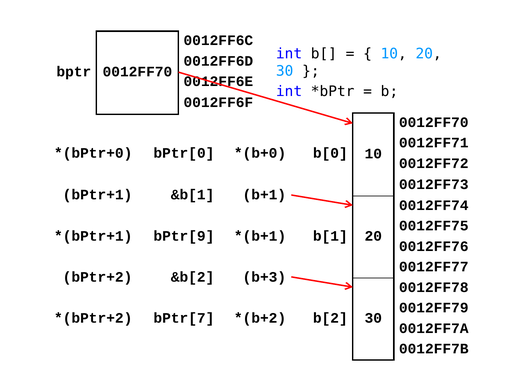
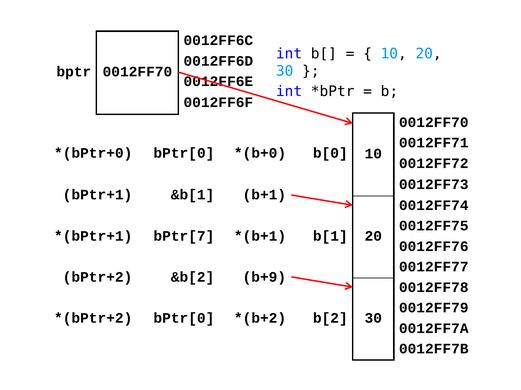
bPtr[9: bPtr[9 -> bPtr[7 (184, 237)
b+3: b+3 -> b+9 (264, 278)
bPtr[7: bPtr[7 -> bPtr[0 (184, 319)
